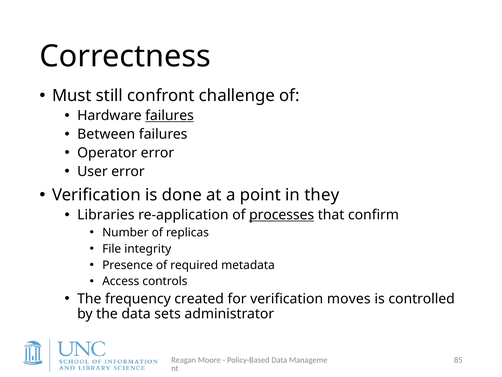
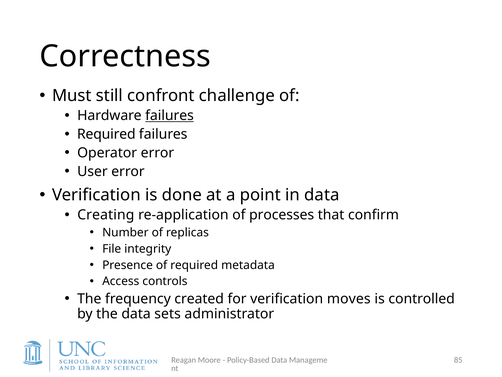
Between: Between -> Required (106, 134)
in they: they -> data (322, 195)
Libraries: Libraries -> Creating (106, 215)
processes underline: present -> none (282, 215)
